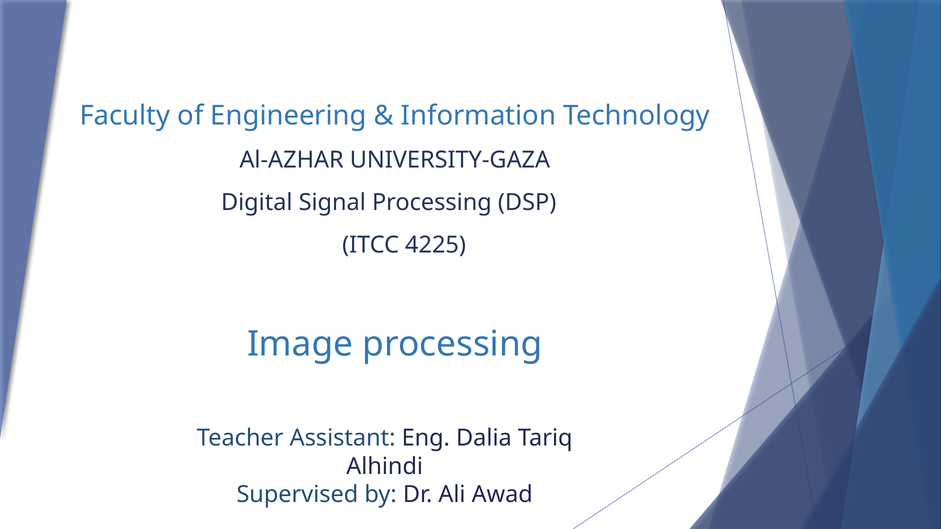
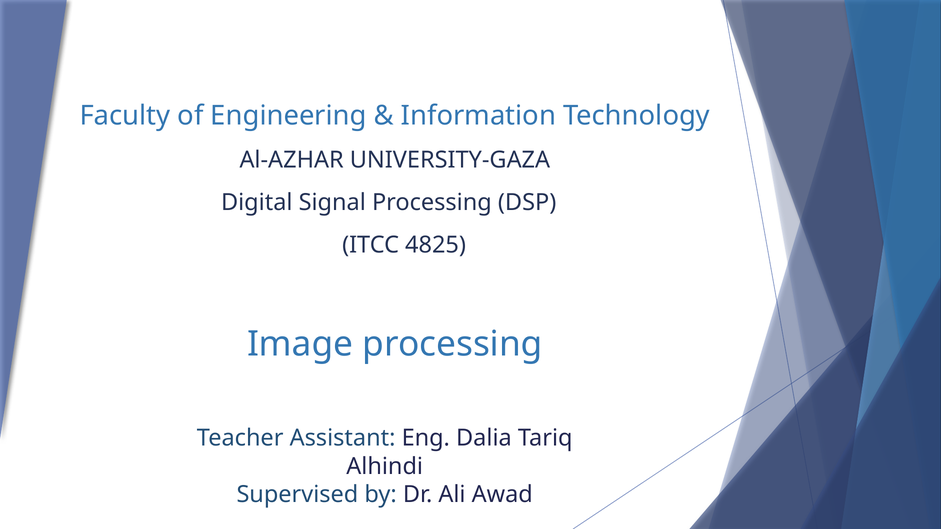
4225: 4225 -> 4825 (436, 245)
